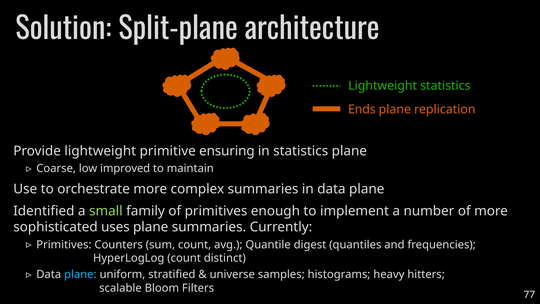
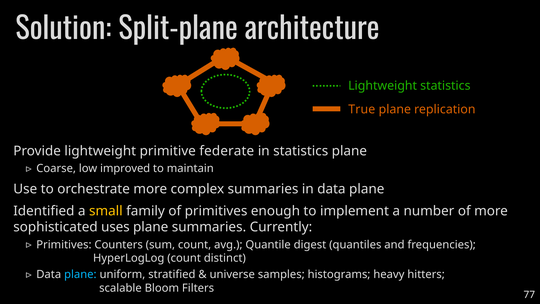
Ends: Ends -> True (362, 109)
ensuring: ensuring -> federate (227, 151)
small colour: light green -> yellow (106, 211)
